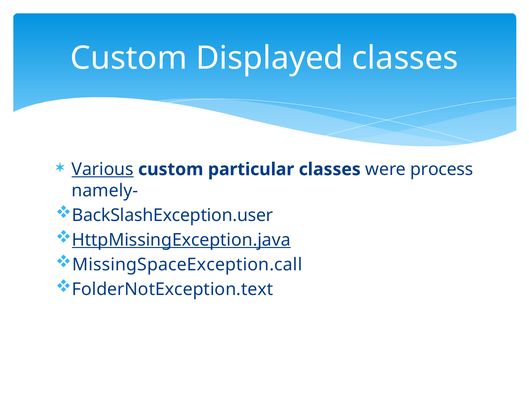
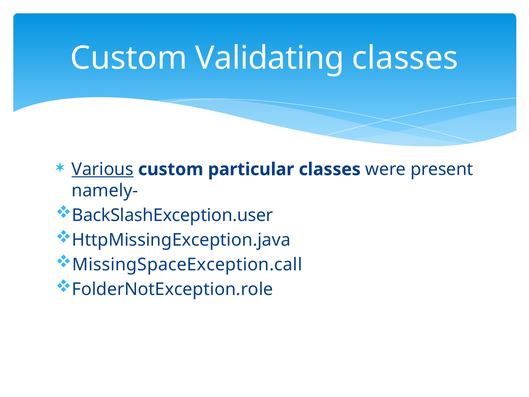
Displayed: Displayed -> Validating (270, 58)
process: process -> present (442, 169)
HttpMissingException.java underline: present -> none (181, 240)
FolderNotException.text: FolderNotException.text -> FolderNotException.role (173, 289)
